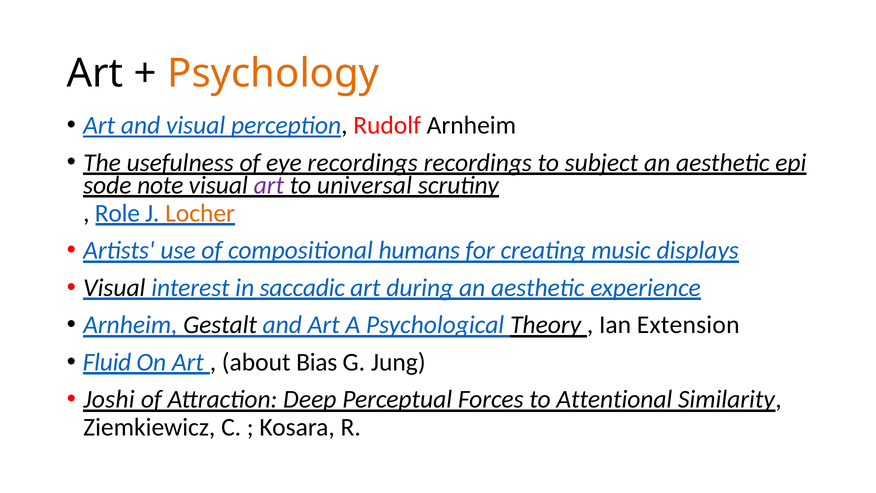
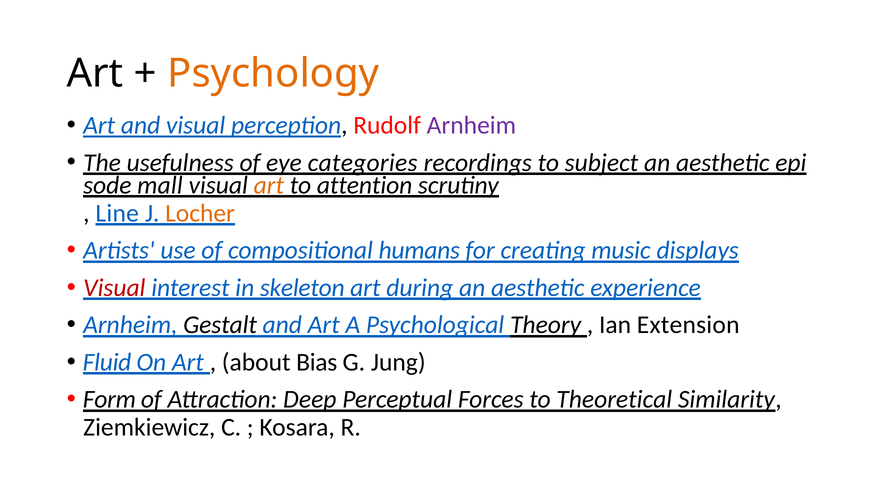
Arnheim colour: black -> purple (471, 125)
eye recordings: recordings -> categories (363, 163)
note: note -> mall (160, 185)
art colour: purple -> orange (269, 185)
universal: universal -> attention (365, 185)
Role: Role -> Line (117, 213)
Visual colour: black -> red (114, 288)
saccadic: saccadic -> skeleton (302, 288)
Joshi: Joshi -> Form (109, 399)
Attentional: Attentional -> Theoretical (614, 399)
